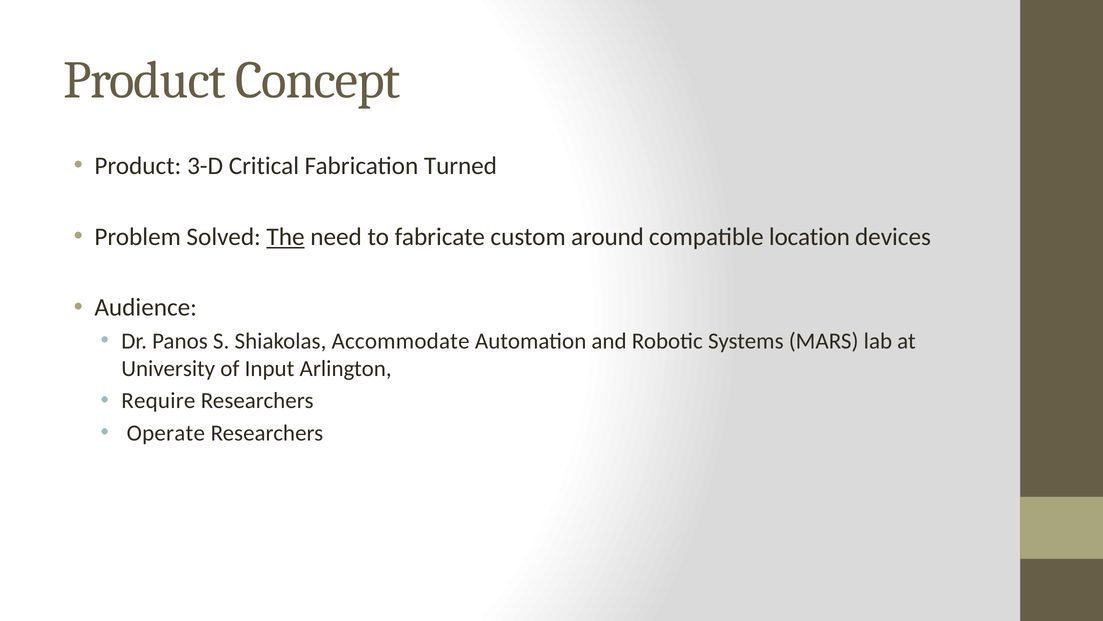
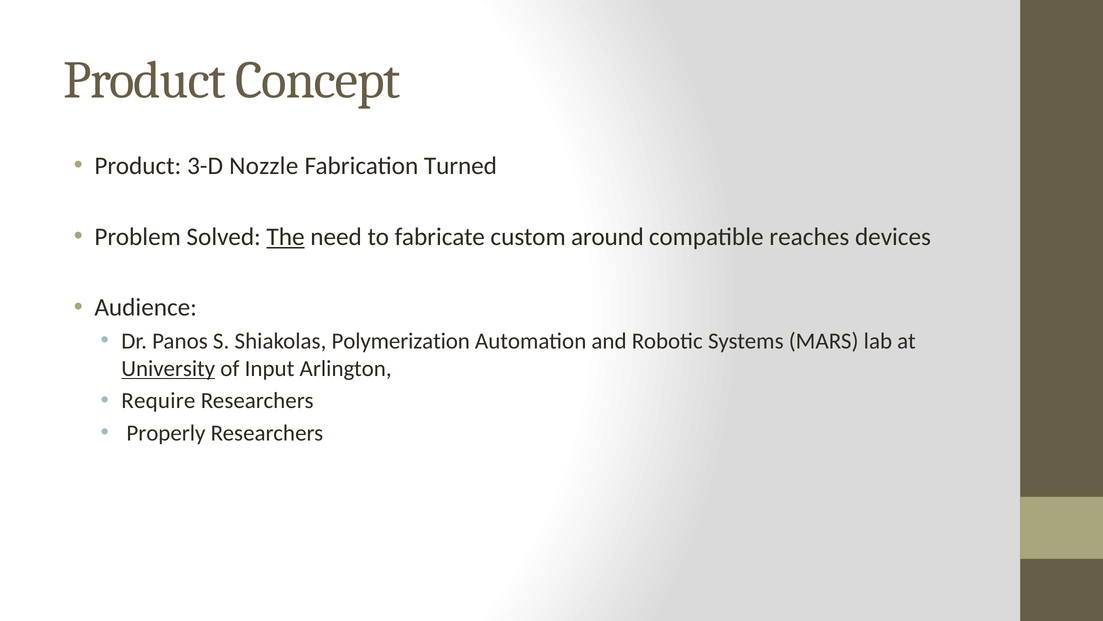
Critical: Critical -> Nozzle (264, 166)
location: location -> reaches (809, 237)
Accommodate: Accommodate -> Polymerization (401, 341)
University underline: none -> present (168, 368)
Operate: Operate -> Properly (166, 433)
